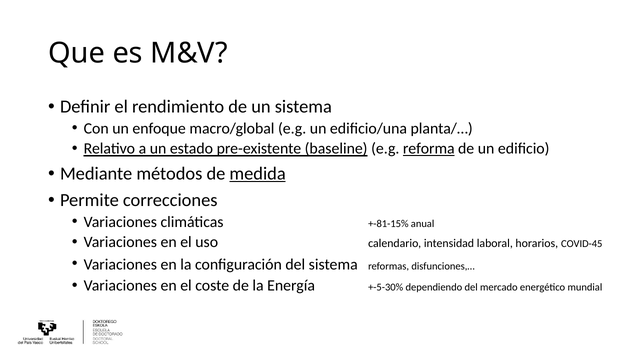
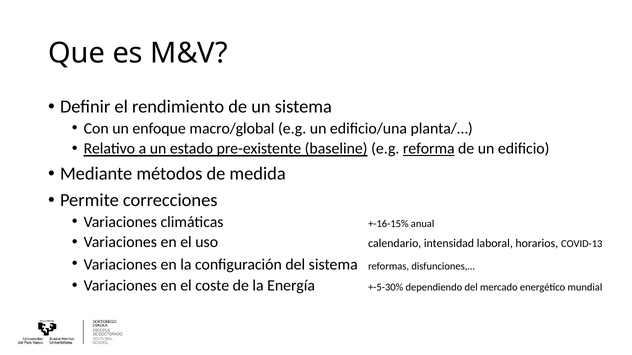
medida underline: present -> none (258, 174)
+-81-15%: +-81-15% -> +-16-15% (388, 224)
COVID-45: COVID-45 -> COVID-13 (582, 244)
